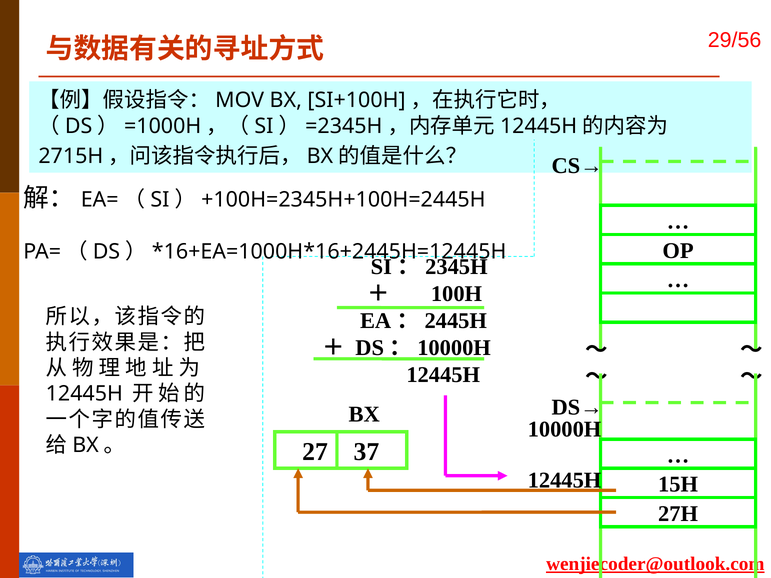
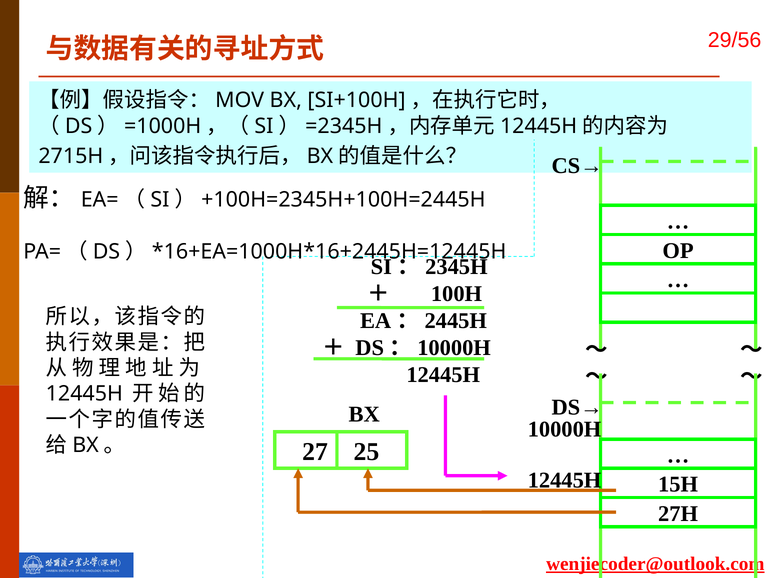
37: 37 -> 25 (366, 452)
